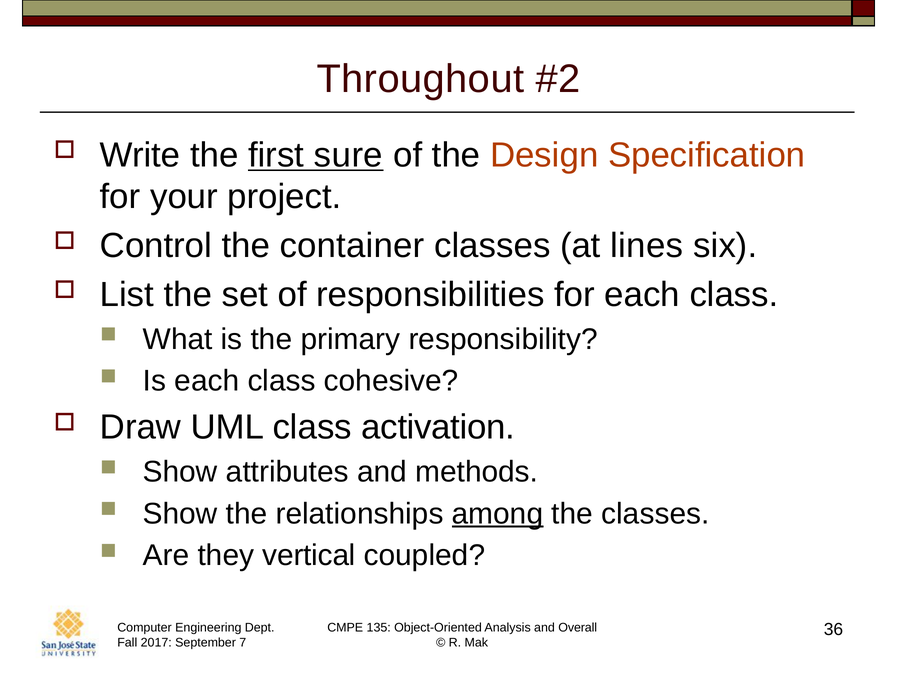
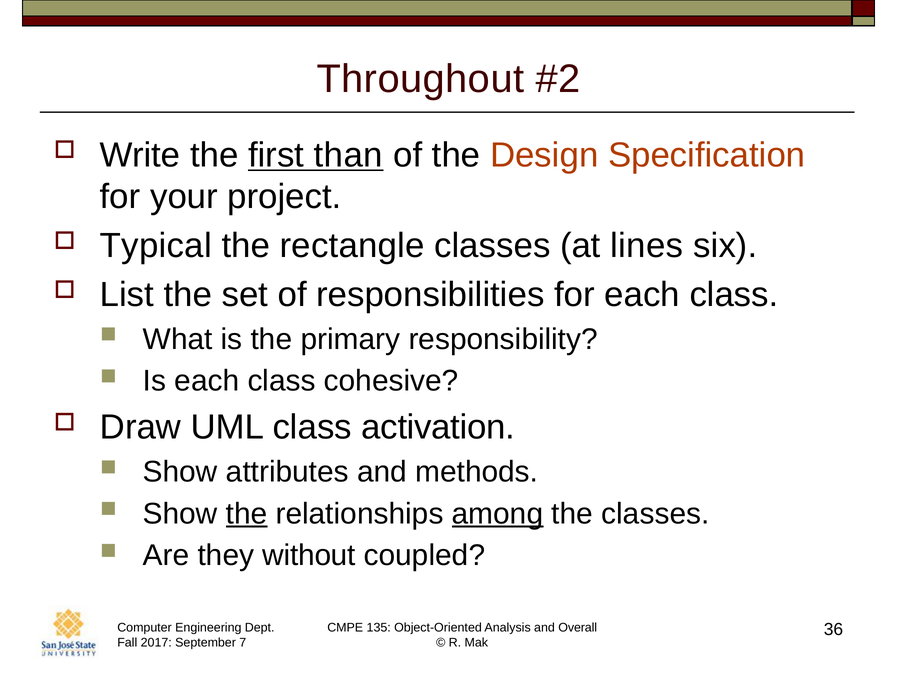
sure: sure -> than (348, 155)
Control: Control -> Typical (156, 246)
container: container -> rectangle (352, 246)
the underline: none -> present (247, 513)
vertical: vertical -> without (309, 555)
